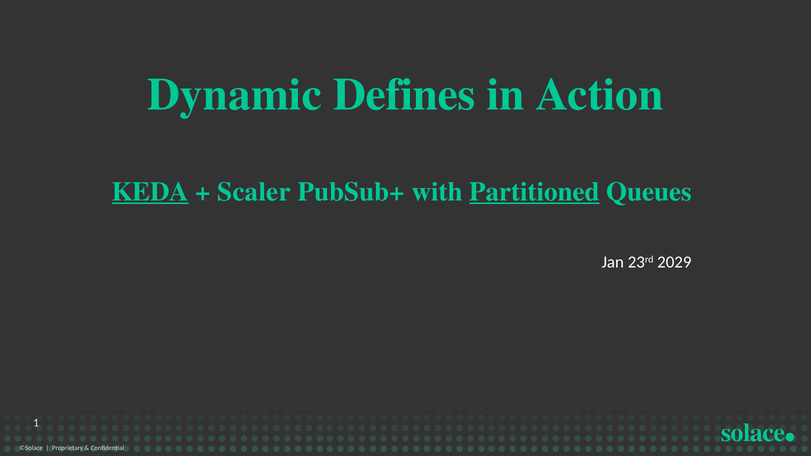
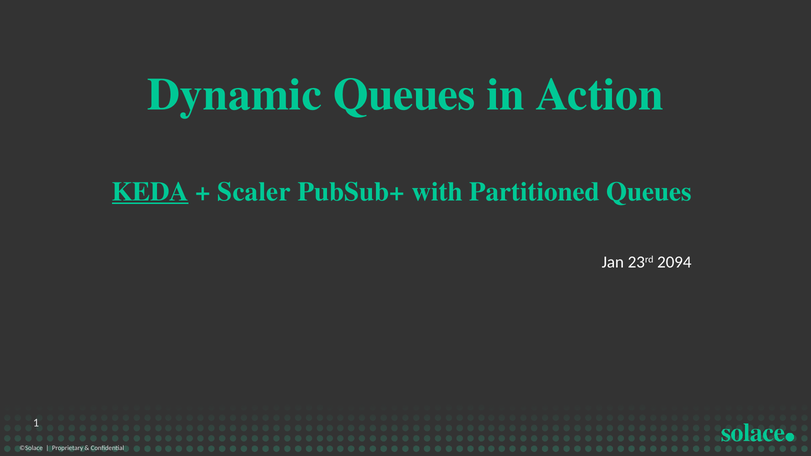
Dynamic Defines: Defines -> Queues (404, 95)
Partitioned underline: present -> none (534, 192)
2029: 2029 -> 2094 (674, 262)
